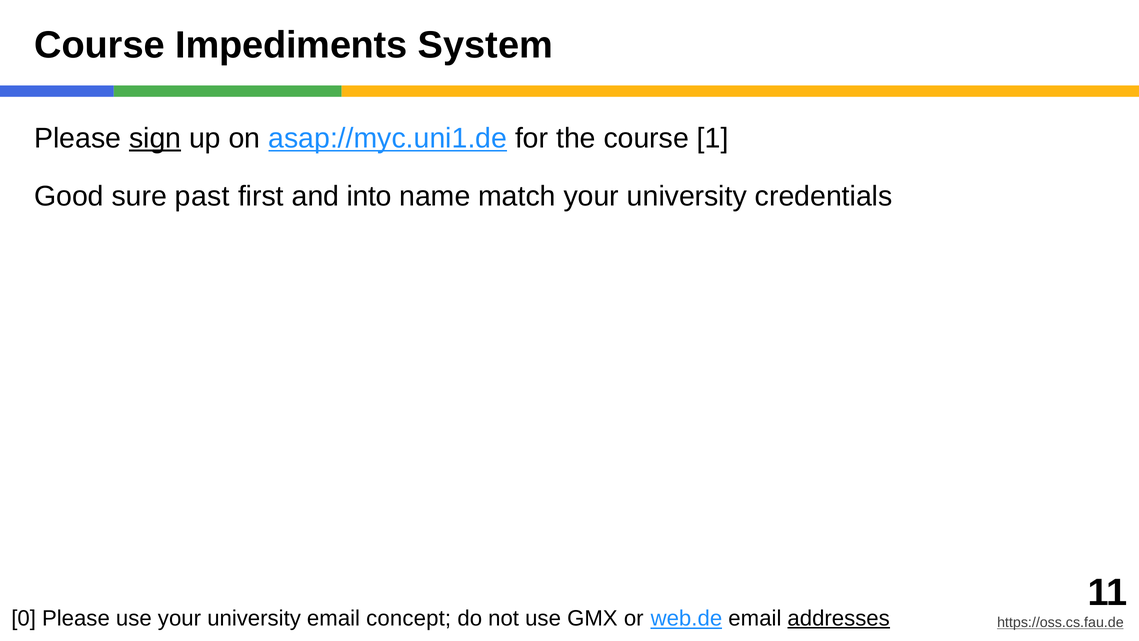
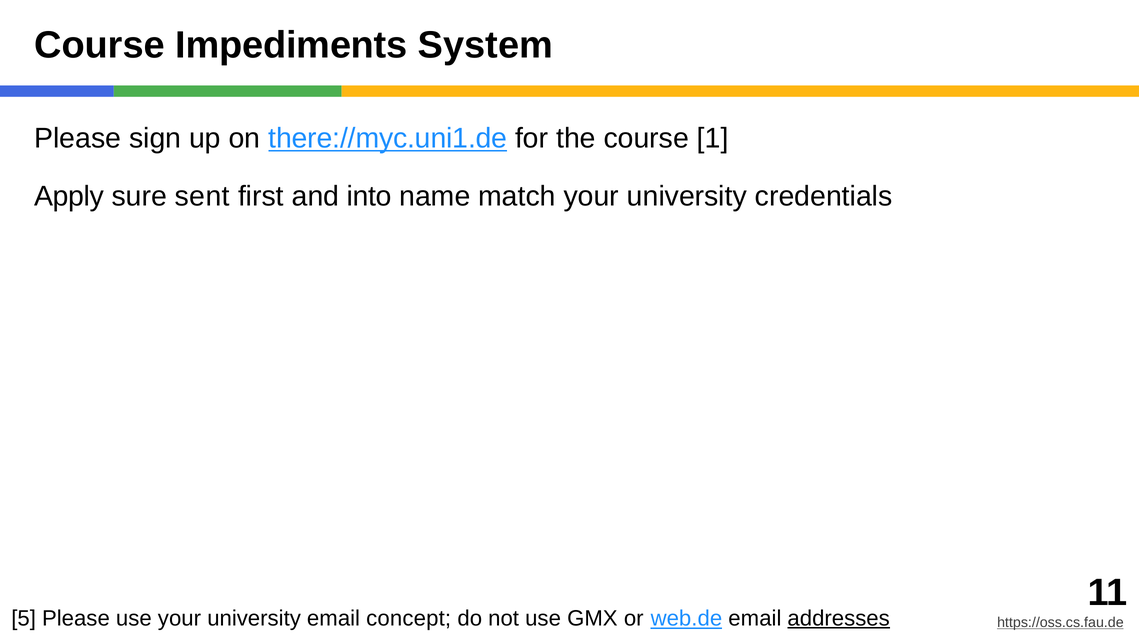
sign underline: present -> none (155, 138)
asap://myc.uni1.de: asap://myc.uni1.de -> there://myc.uni1.de (388, 138)
Good: Good -> Apply (69, 196)
past: past -> sent (202, 196)
0: 0 -> 5 (24, 618)
